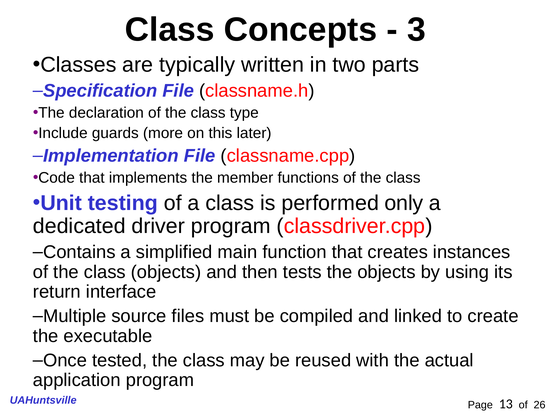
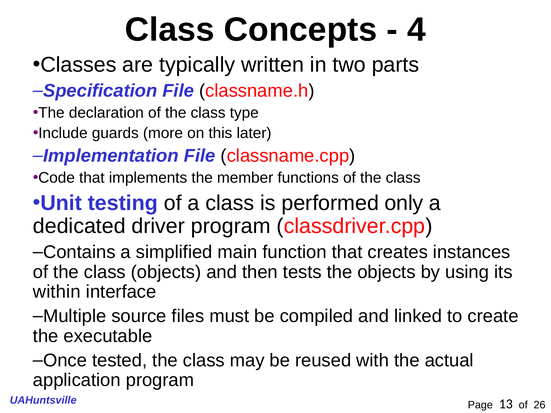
3: 3 -> 4 (416, 30)
return: return -> within (57, 292)
